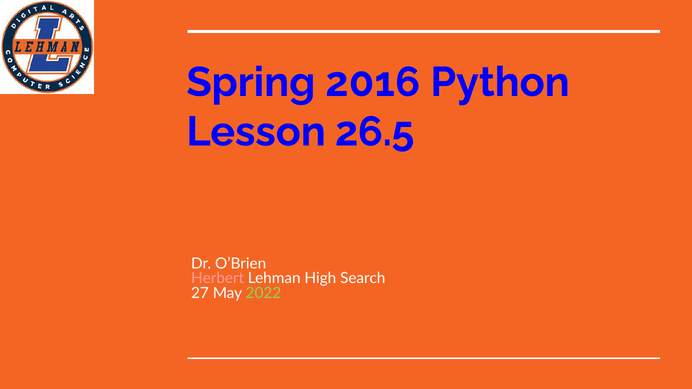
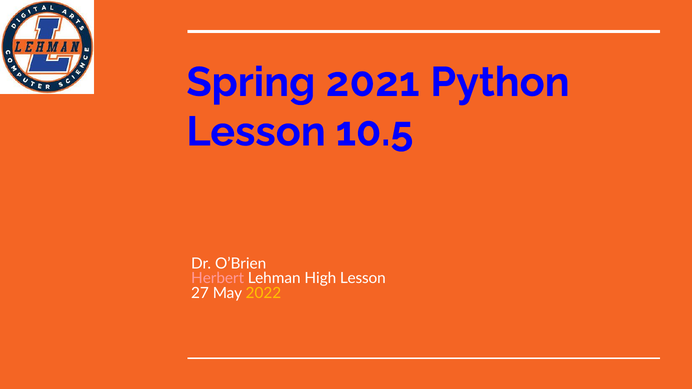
2016: 2016 -> 2021 (373, 82)
26.5: 26.5 -> 10.5 (374, 132)
High Search: Search -> Lesson (363, 278)
2022 colour: light green -> yellow (263, 293)
